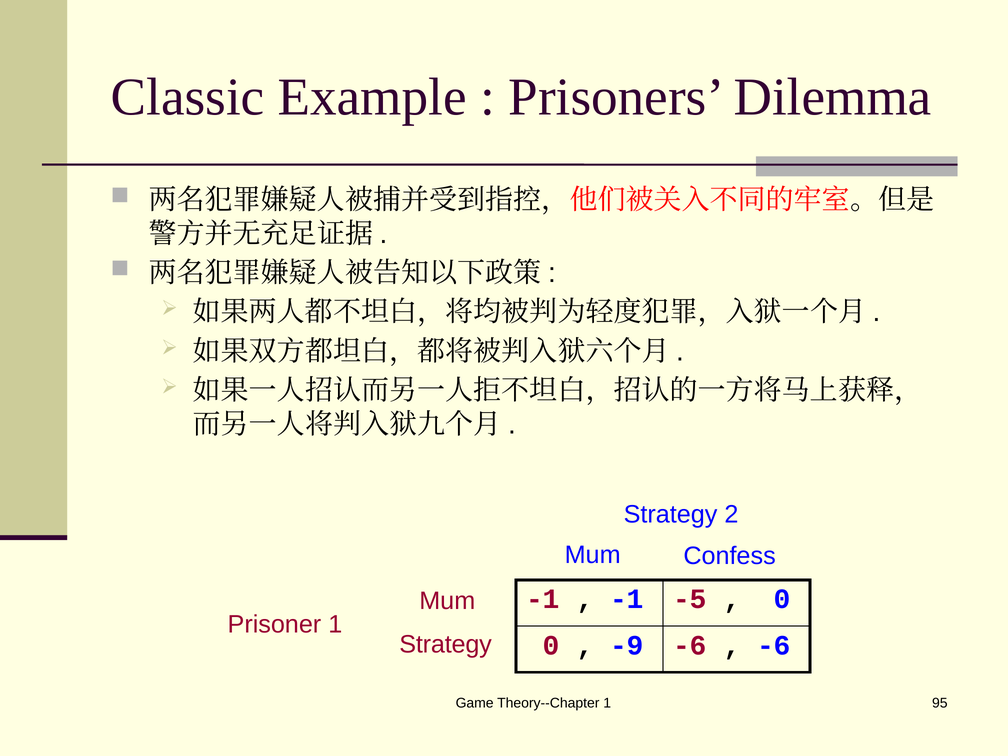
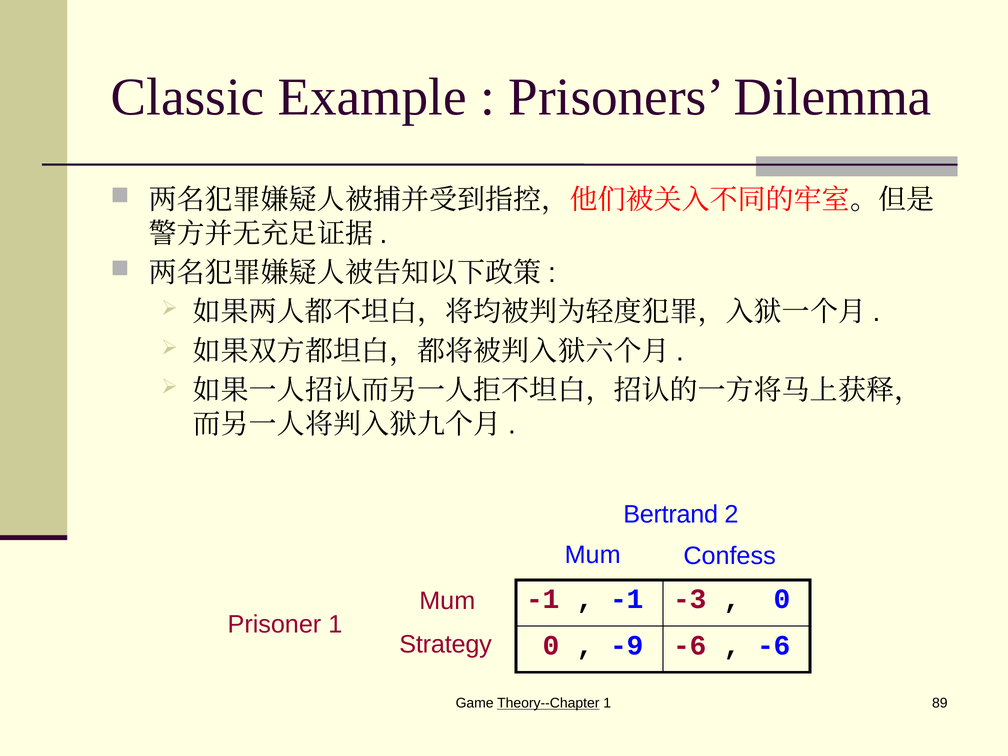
Strategy: Strategy -> Bertrand (671, 514)
-5: -5 -> -3 (690, 599)
Theory--Chapter underline: none -> present (548, 703)
95: 95 -> 89 (940, 703)
